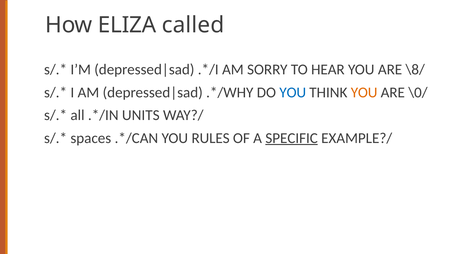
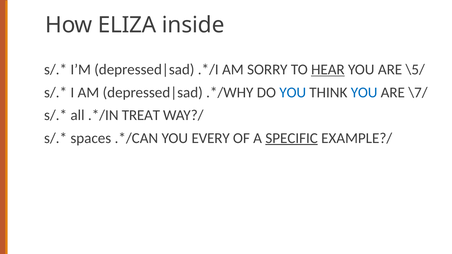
called: called -> inside (193, 25)
HEAR underline: none -> present (328, 70)
\8/: \8/ -> \5/ (415, 70)
YOU colour: orange -> blue (364, 93)
\0/: \0/ -> \7/ (418, 93)
UNITS: UNITS -> TREAT (141, 115)
RULES: RULES -> EVERY (211, 138)
